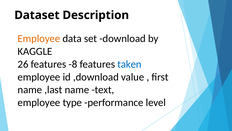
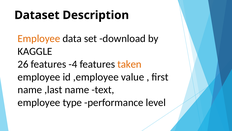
-8: -8 -> -4 (73, 64)
taken colour: blue -> orange (129, 64)
,download: ,download -> ,employee (96, 77)
